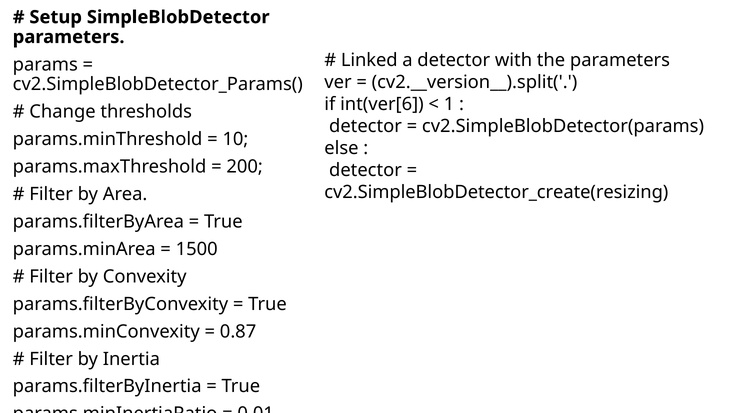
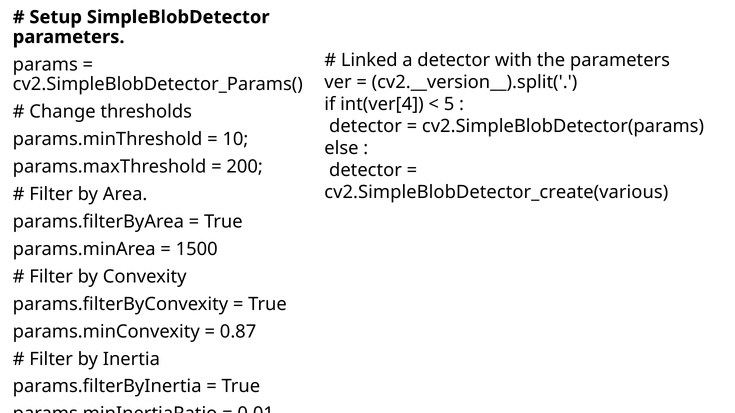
int(ver[6: int(ver[6 -> int(ver[4 (382, 104)
1: 1 -> 5 (449, 104)
cv2.SimpleBlobDetector_create(resizing: cv2.SimpleBlobDetector_create(resizing -> cv2.SimpleBlobDetector_create(various (496, 193)
